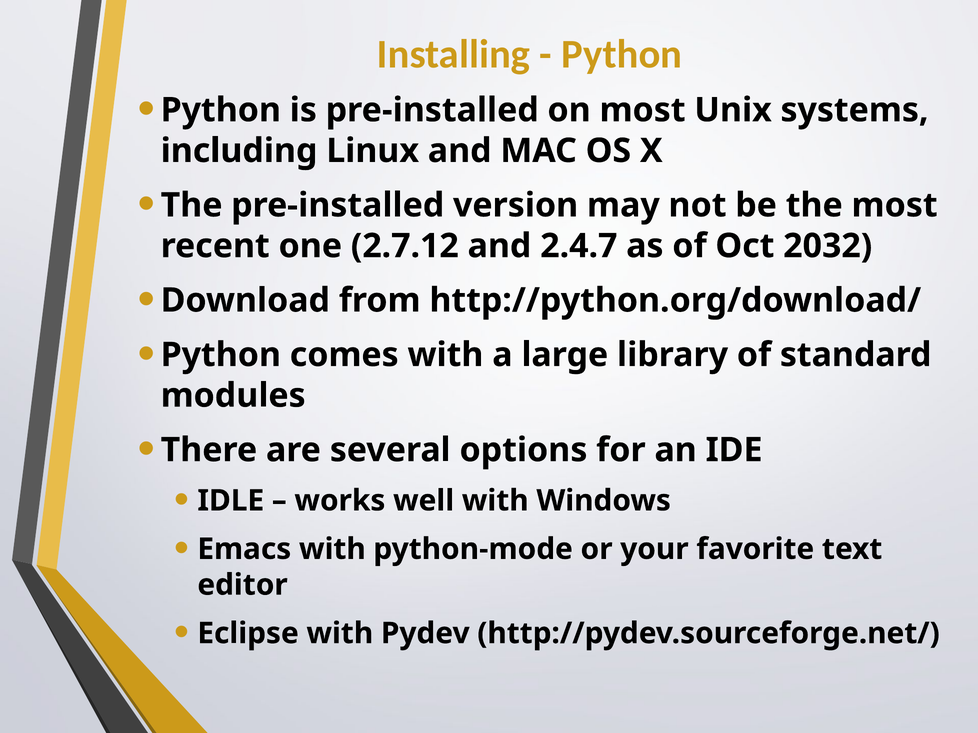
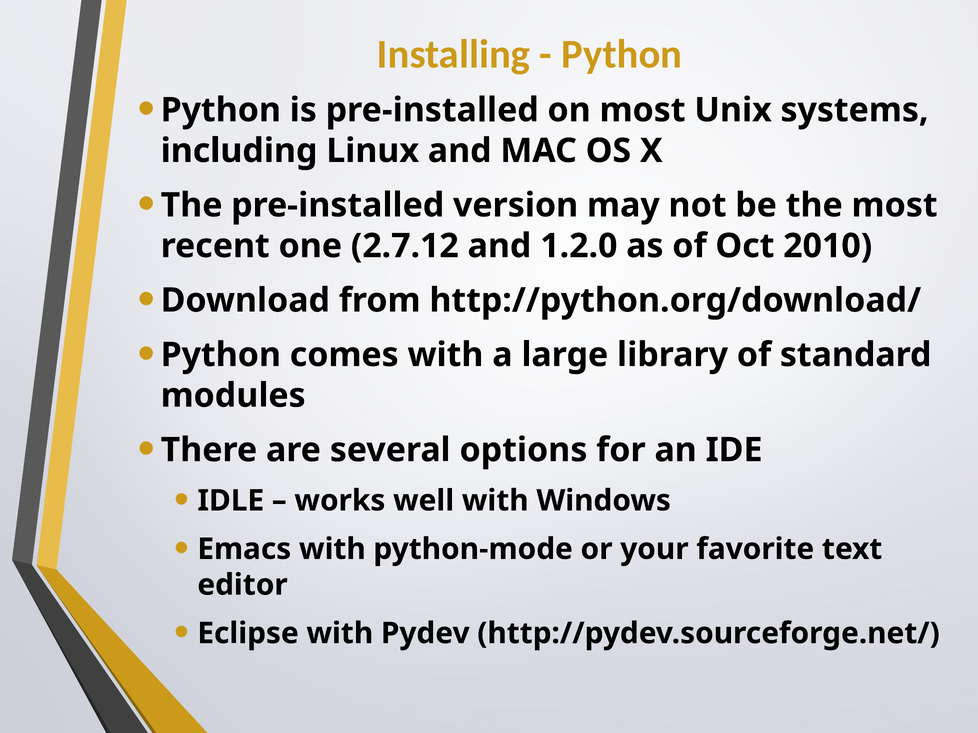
2.4.7: 2.4.7 -> 1.2.0 (579, 246)
2032: 2032 -> 2010 (828, 246)
